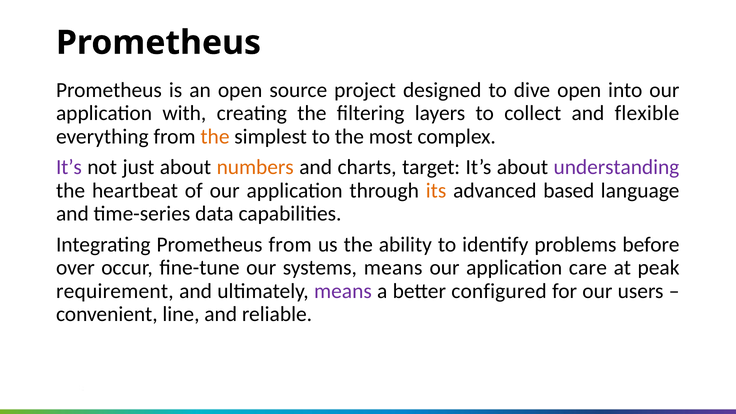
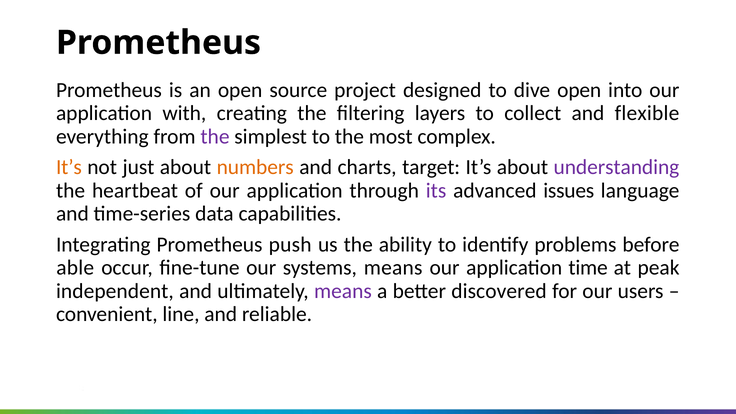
the colour: orange -> purple (215, 137)
It’s colour: purple -> orange (69, 167)
its colour: orange -> purple (436, 191)
based: based -> issues (569, 191)
Prometheus from: from -> push (290, 245)
over: over -> able (75, 268)
care: care -> time (588, 268)
requirement: requirement -> independent (115, 291)
configured: configured -> discovered (499, 291)
